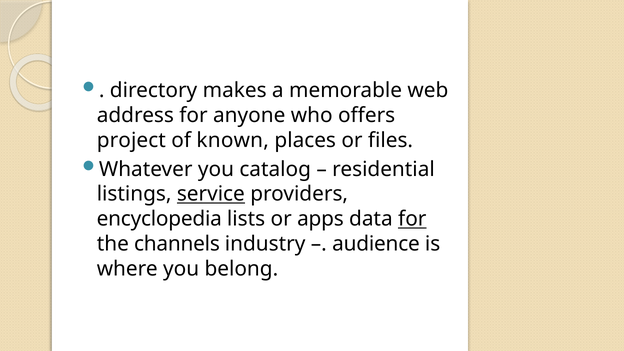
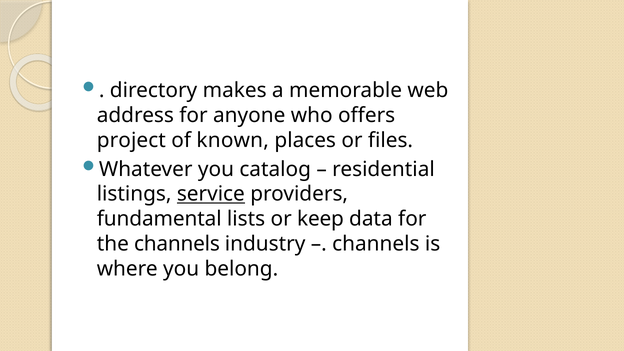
encyclopedia: encyclopedia -> fundamental (159, 219)
apps: apps -> keep (320, 219)
for underline: present -> none (412, 219)
audience: audience -> channels (376, 244)
